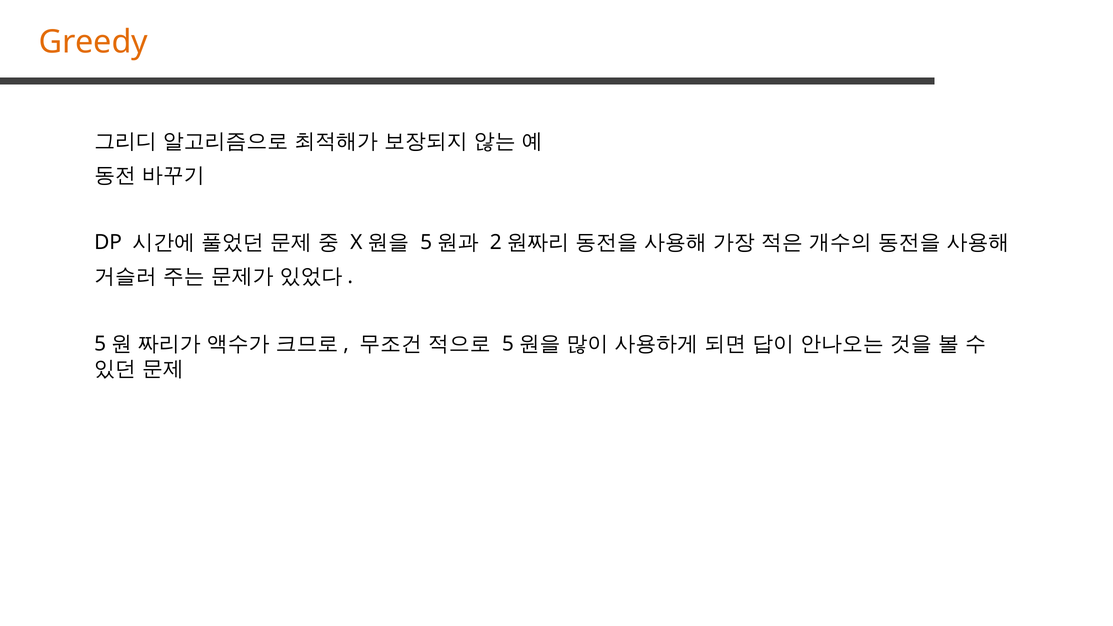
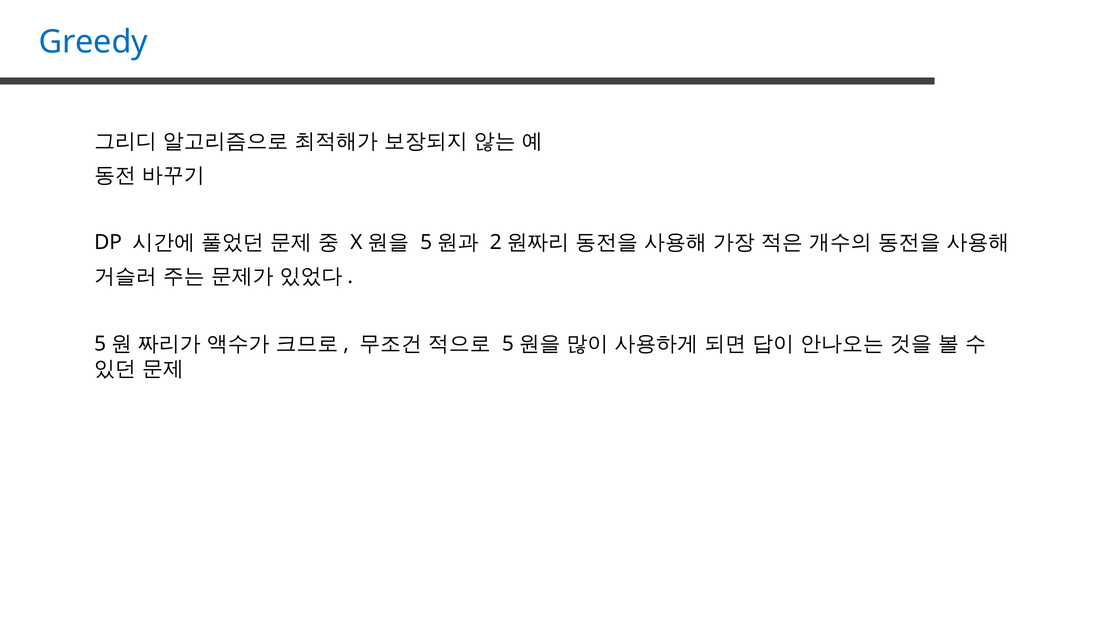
Greedy colour: orange -> blue (93, 42)
